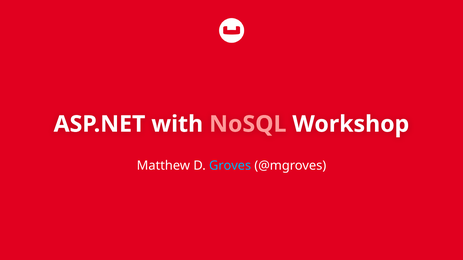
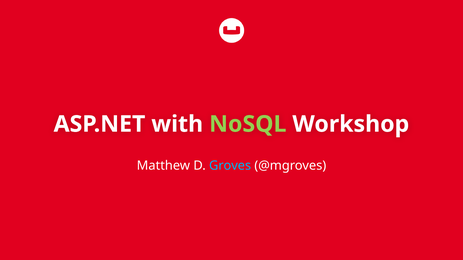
NoSQL colour: pink -> light green (248, 124)
